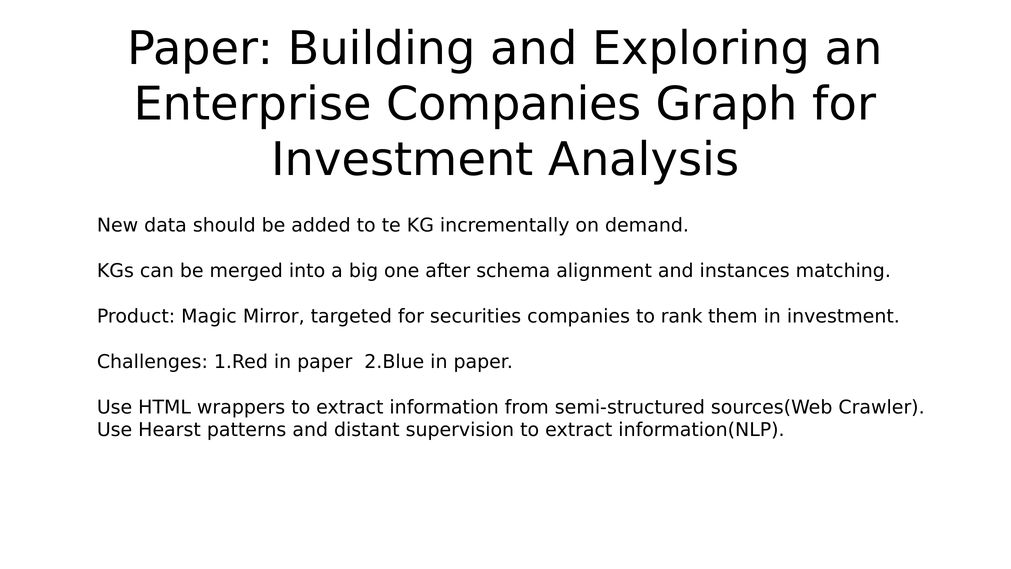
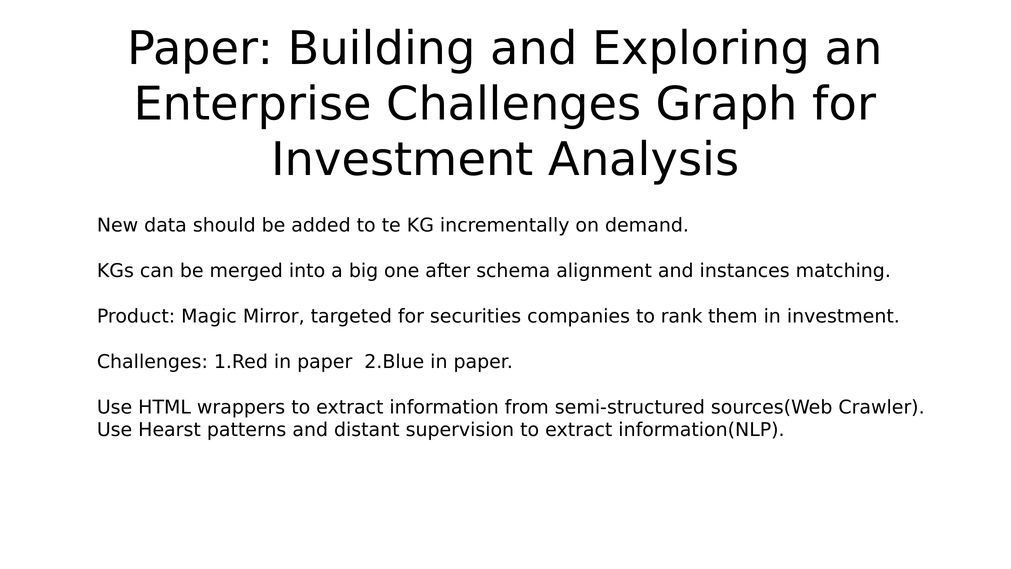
Enterprise Companies: Companies -> Challenges (514, 104)
